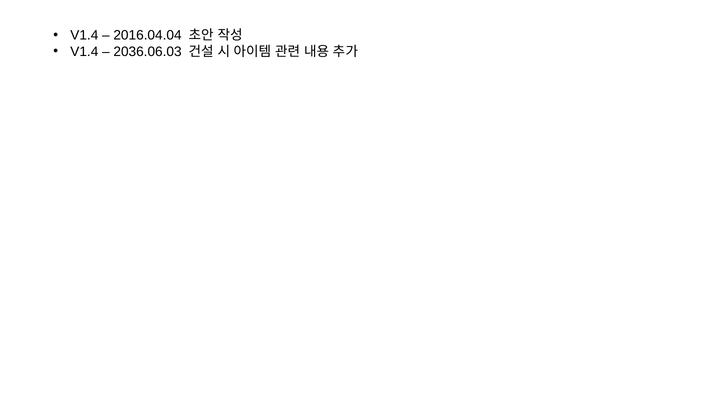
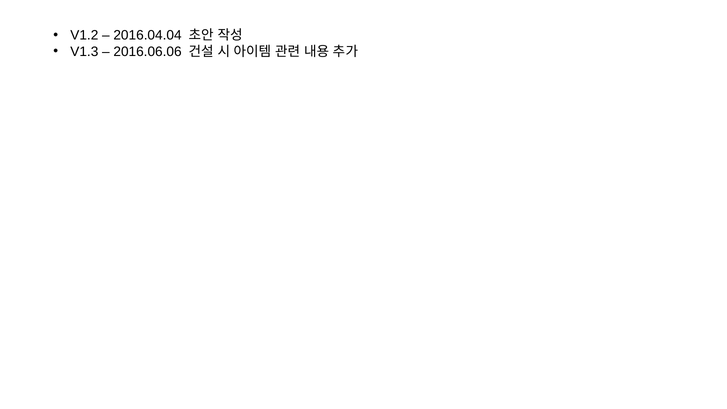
V1.4: V1.4 -> V1.2 (84, 35)
V1.4: V1.4 -> V1.3 (84, 52)
2036.06.03: 2036.06.03 -> 2016.06.06 (148, 52)
